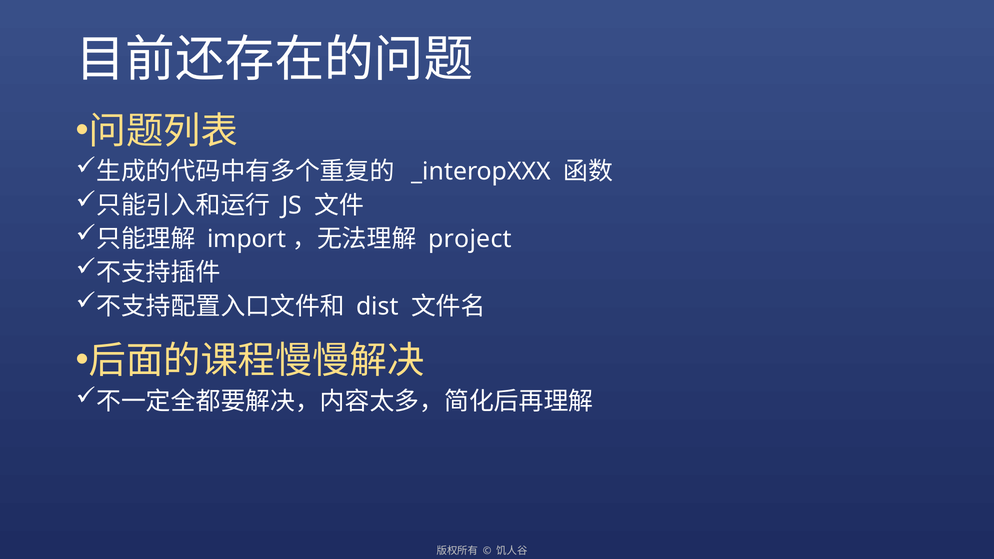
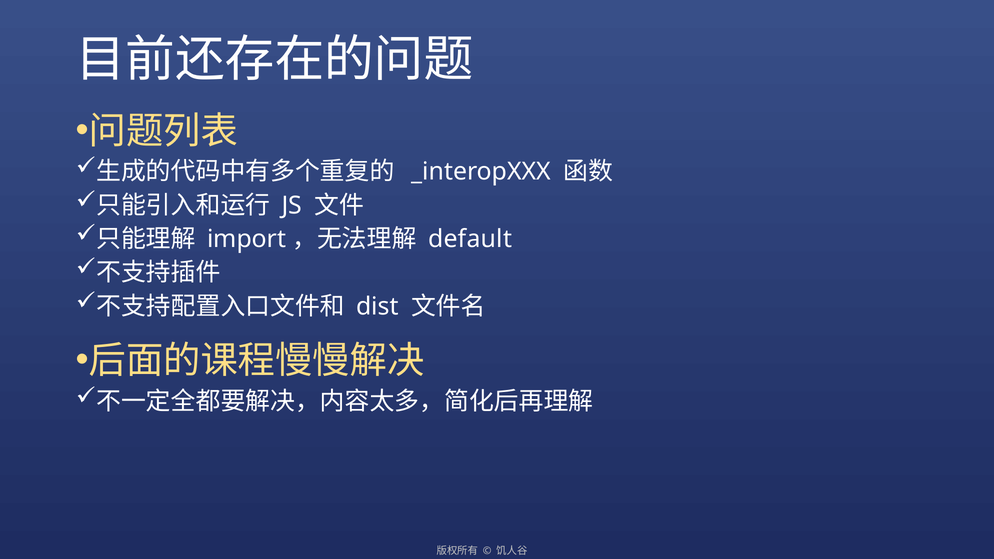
project: project -> default (470, 239)
